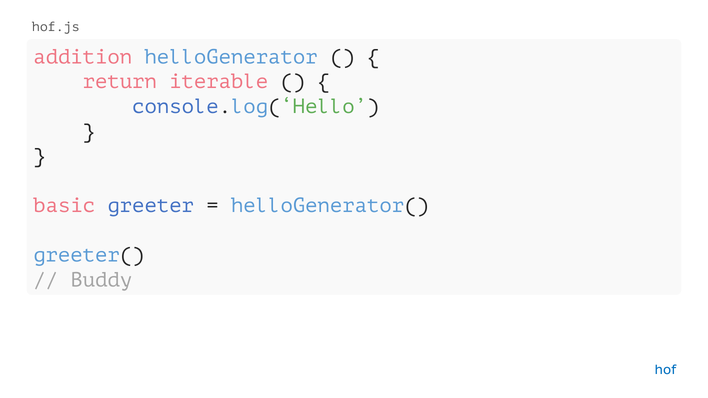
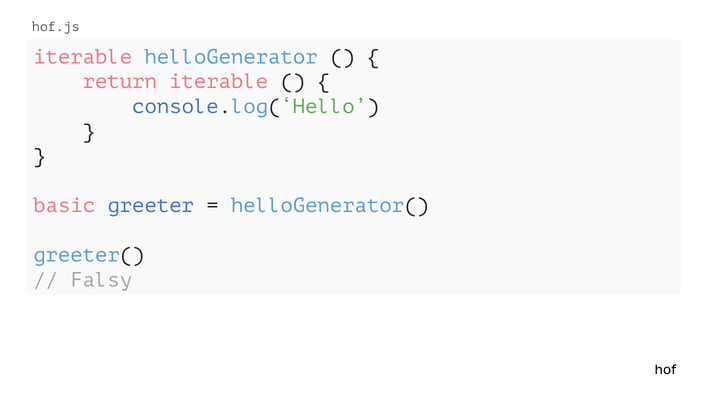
addition: addition -> iterable (83, 57)
Buddy: Buddy -> Falsy (101, 280)
hof colour: blue -> black (665, 370)
